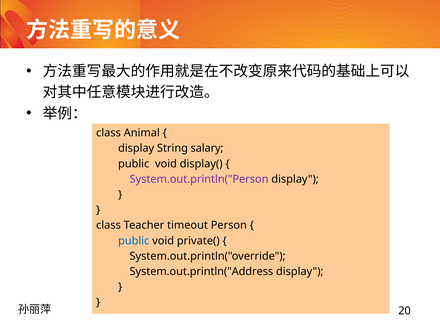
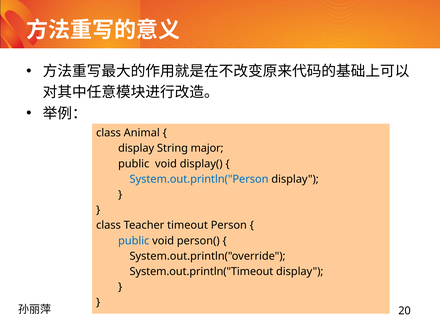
salary: salary -> major (207, 148)
System.out.println("Person colour: purple -> blue (199, 179)
private(: private( -> person( (198, 241)
System.out.println("Address: System.out.println("Address -> System.out.println("Timeout (201, 272)
